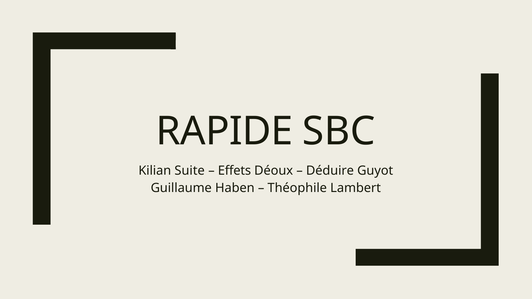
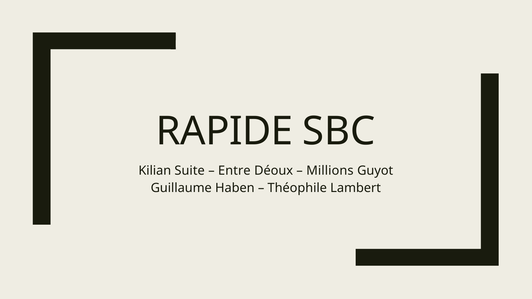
Effets: Effets -> Entre (234, 171)
Déduire: Déduire -> Millions (330, 171)
